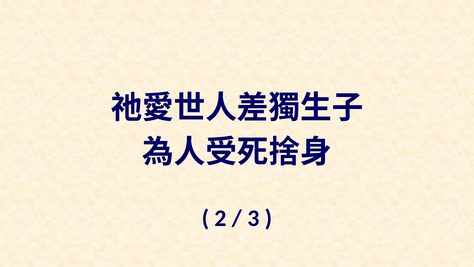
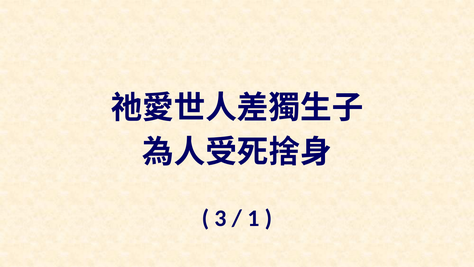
2: 2 -> 3 (221, 218)
3: 3 -> 1 (253, 218)
